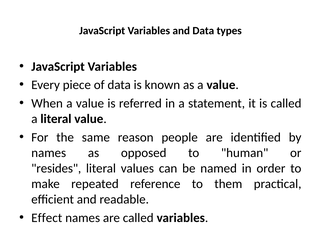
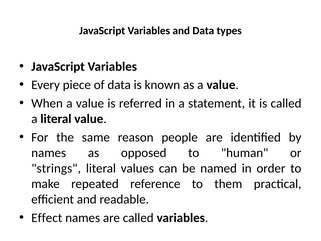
resides: resides -> strings (56, 168)
